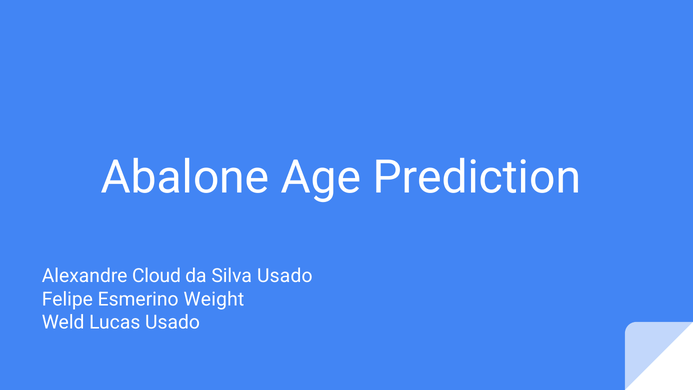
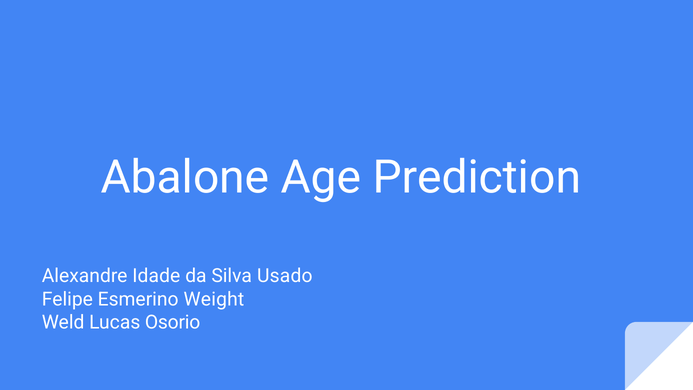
Cloud: Cloud -> Idade (156, 276)
Lucas Usado: Usado -> Osorio (173, 322)
